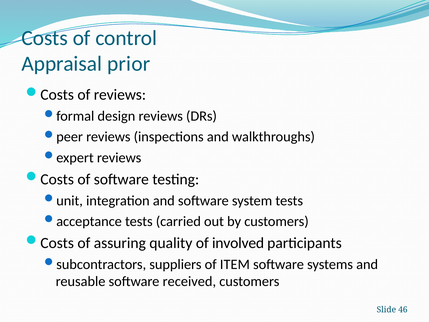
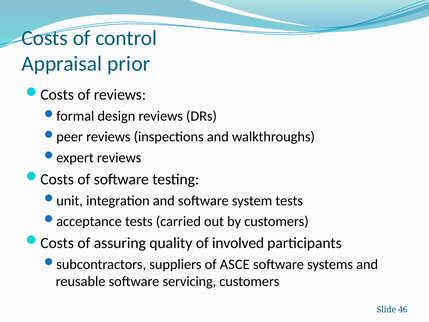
ITEM: ITEM -> ASCE (235, 264)
received: received -> servicing (189, 281)
